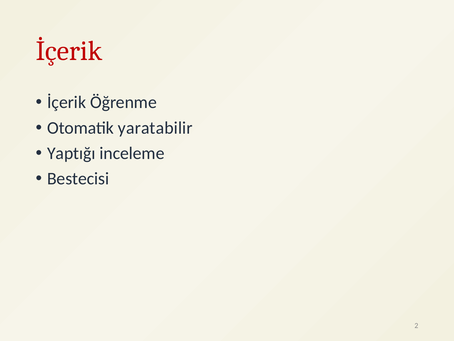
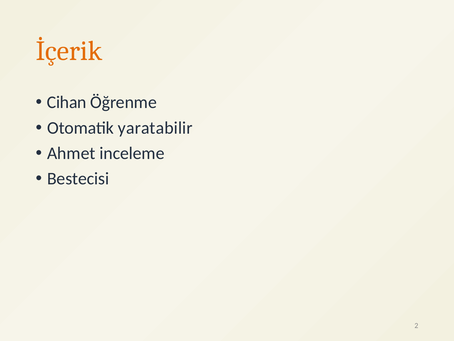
İçerik colour: red -> orange (69, 51)
İçerik: İçerik -> Cihan (67, 102)
Yaptığı: Yaptığı -> Ahmet (71, 153)
